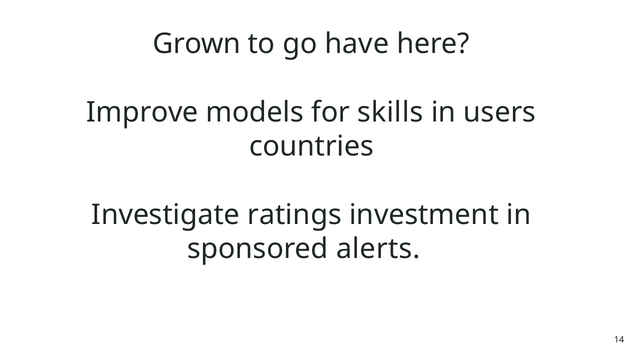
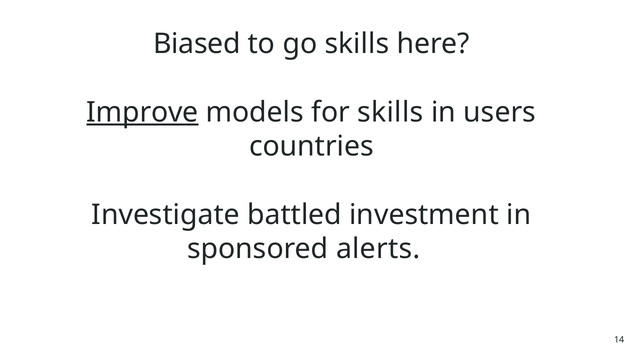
Grown: Grown -> Biased (197, 44)
go have: have -> skills (357, 44)
Improve underline: none -> present (142, 112)
ratings: ratings -> battled (295, 214)
